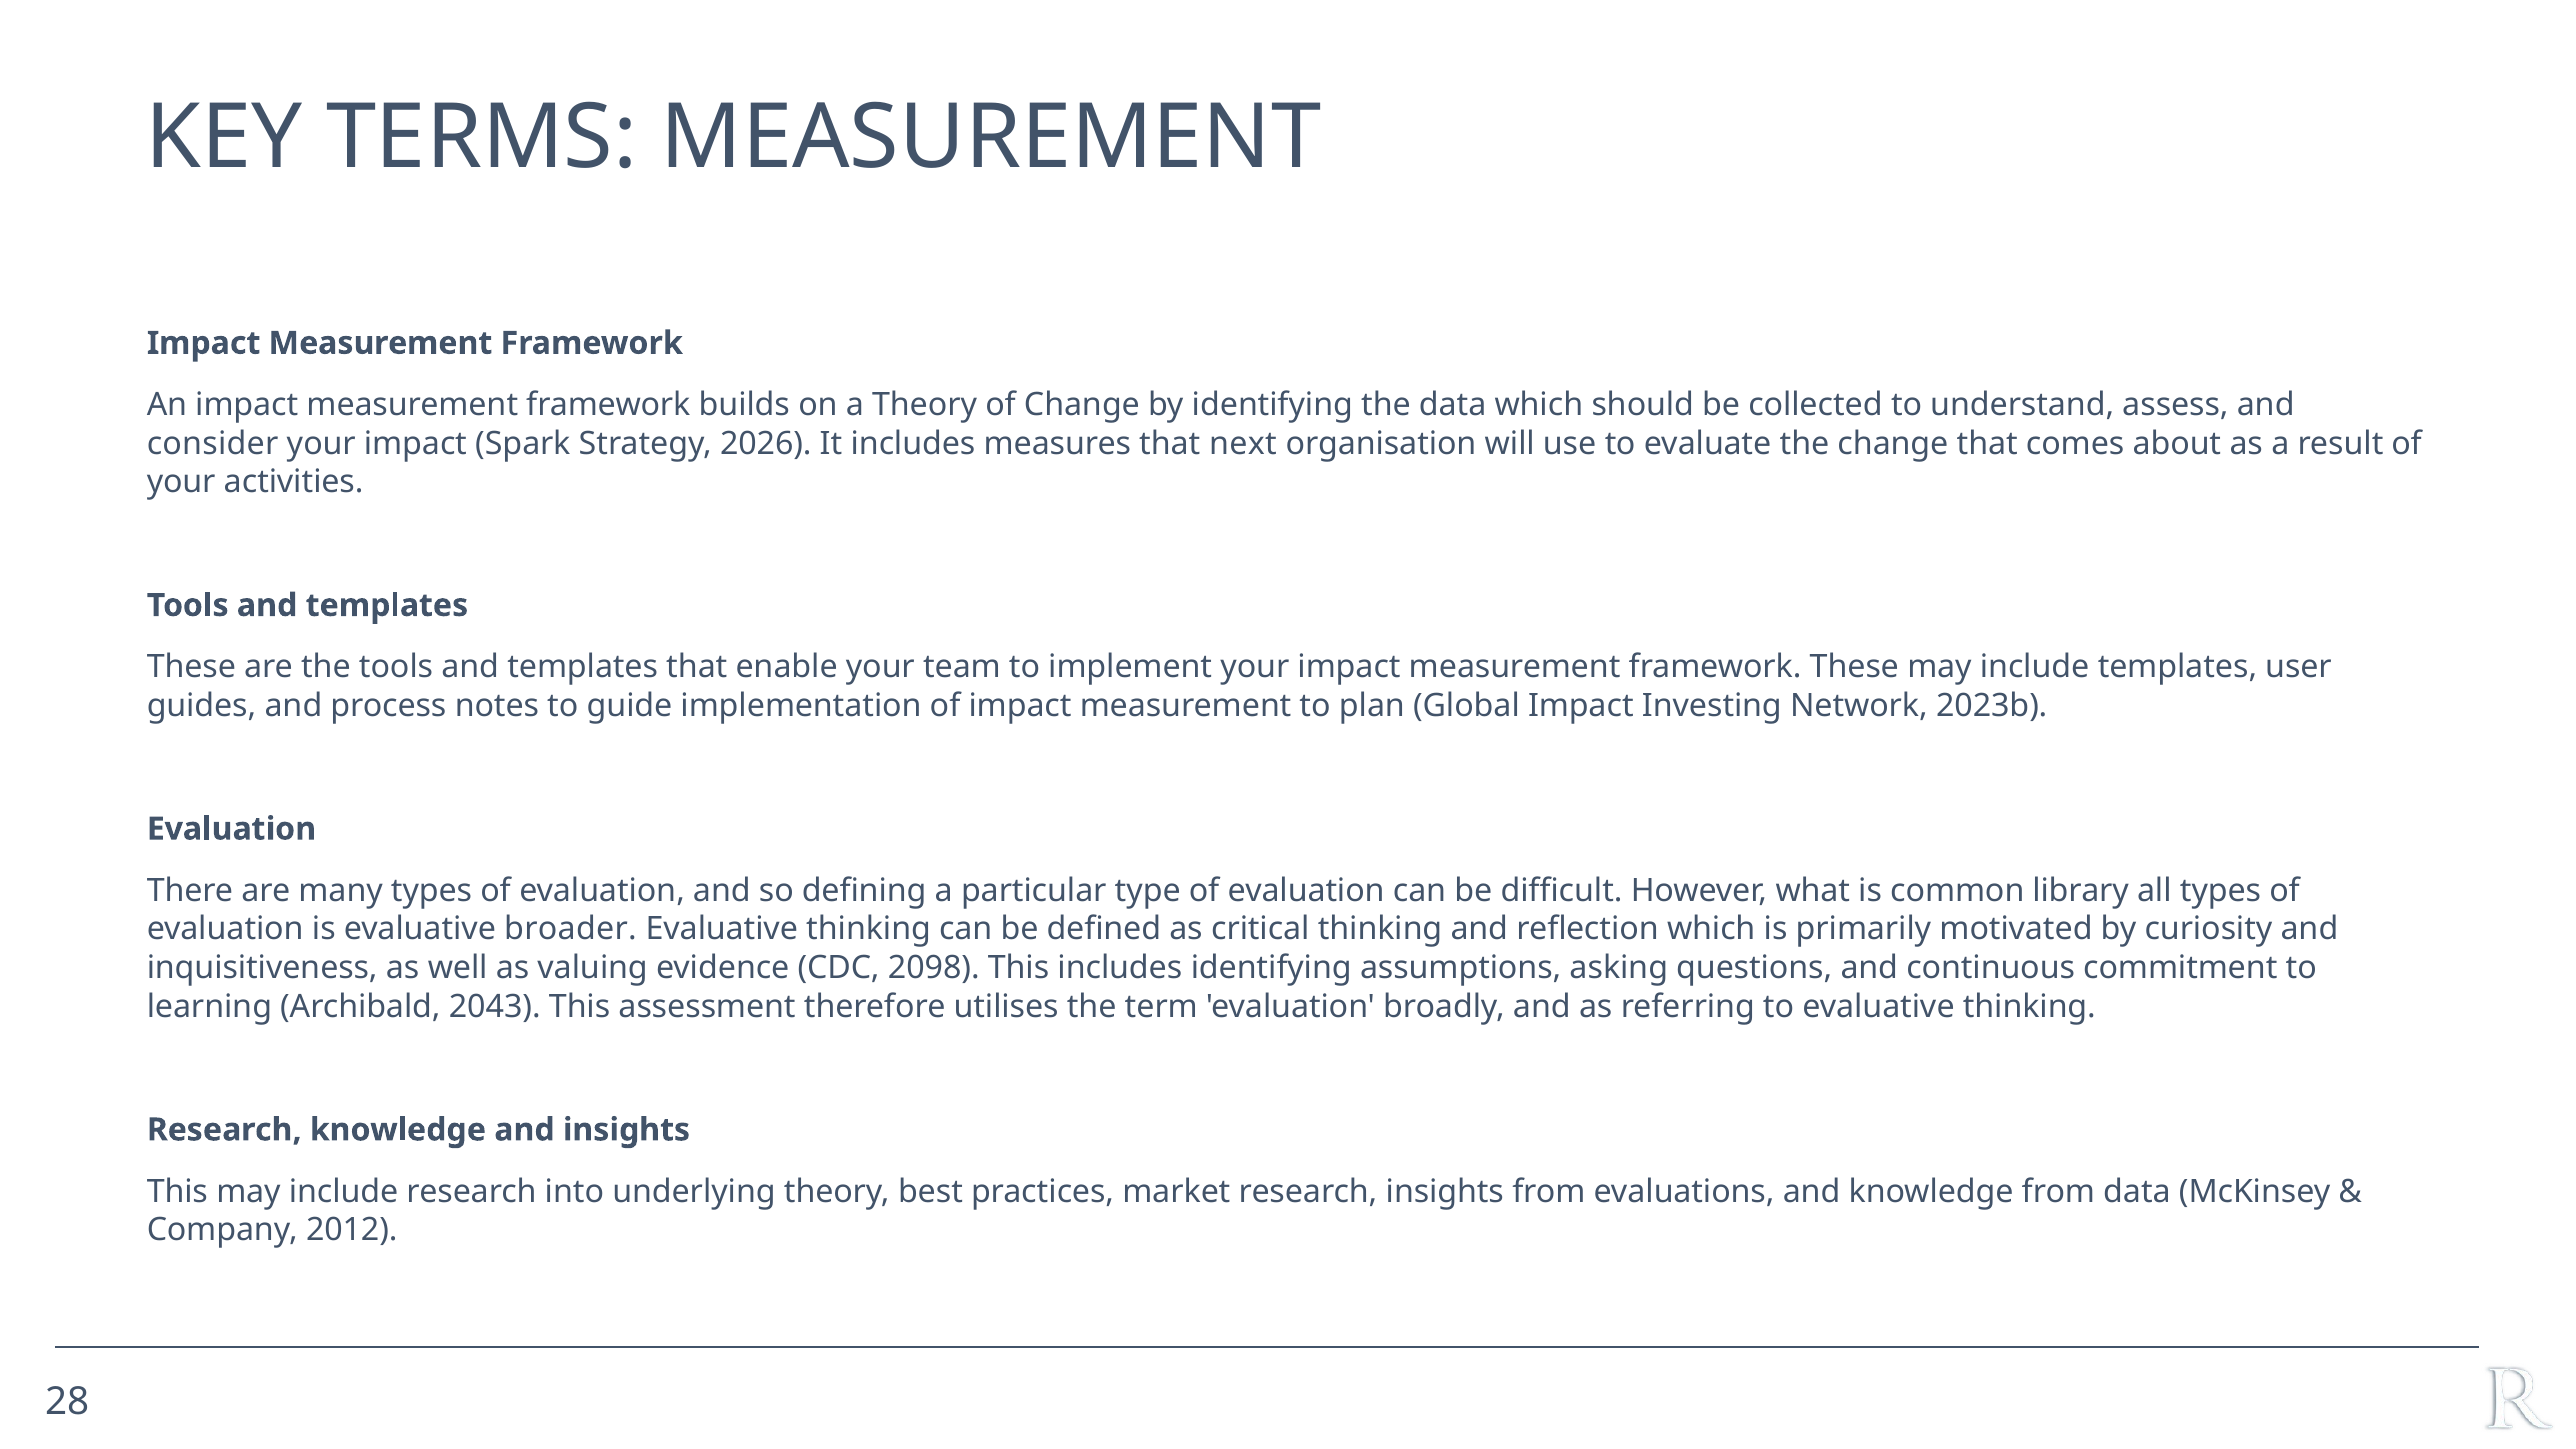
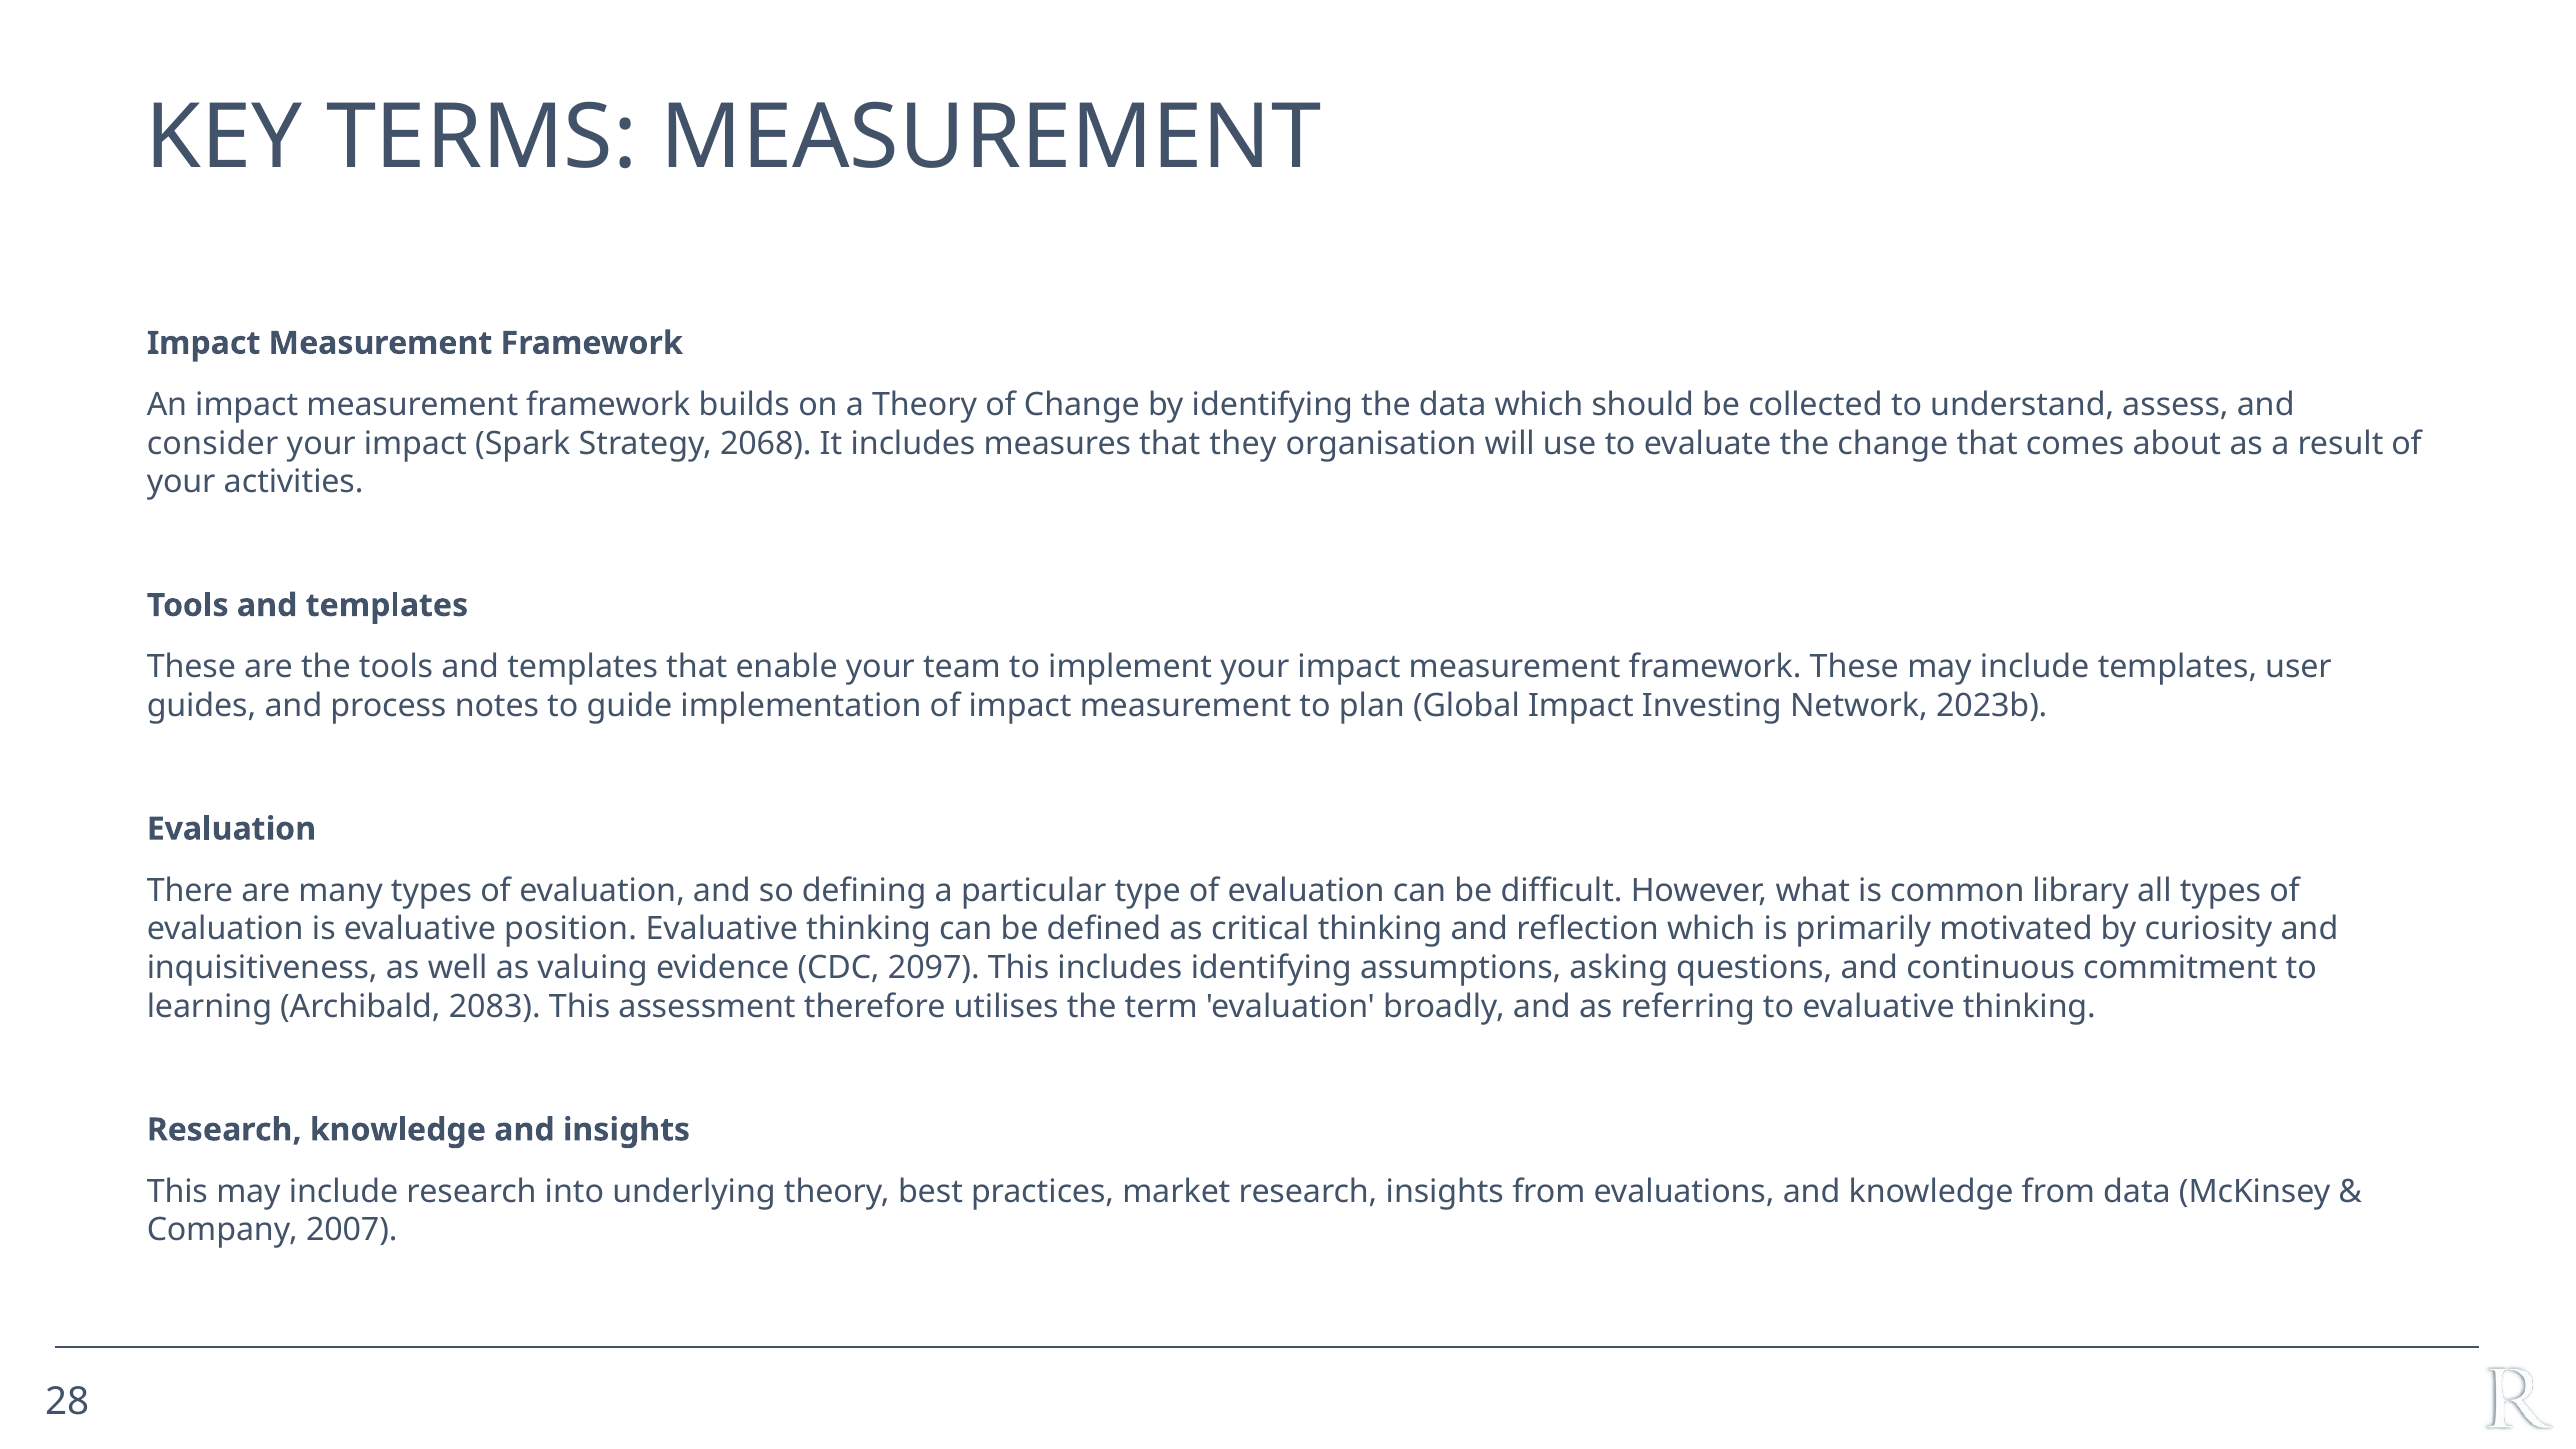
2026: 2026 -> 2068 (766, 443)
next: next -> they (1243, 443)
broader: broader -> position (571, 929)
2098: 2098 -> 2097 (934, 968)
2043: 2043 -> 2083 (495, 1007)
2012: 2012 -> 2007 (352, 1230)
